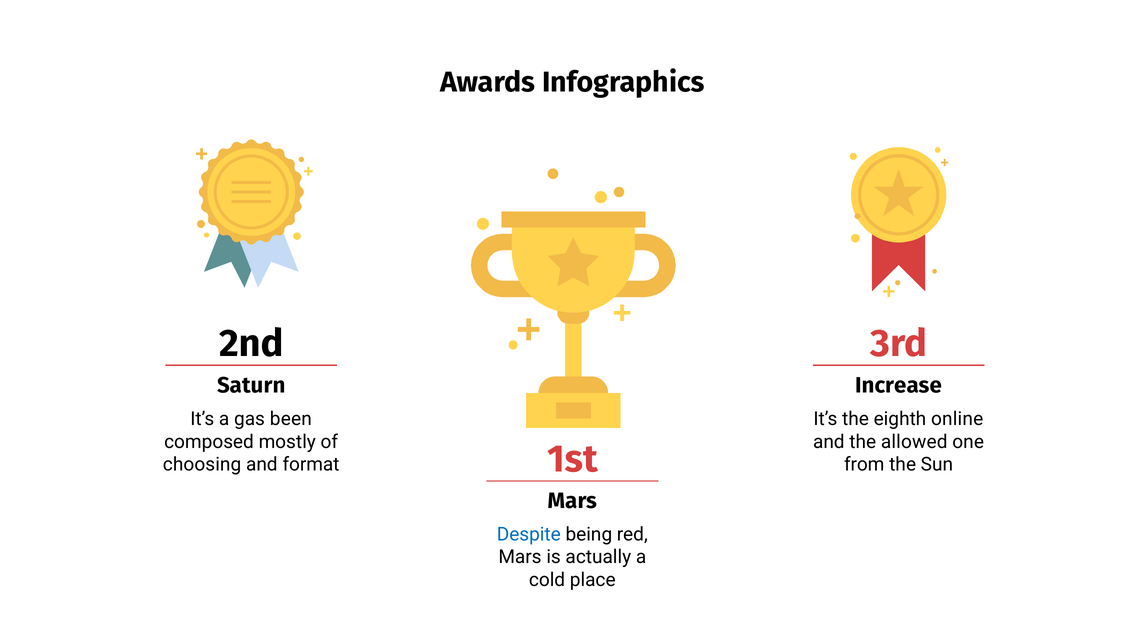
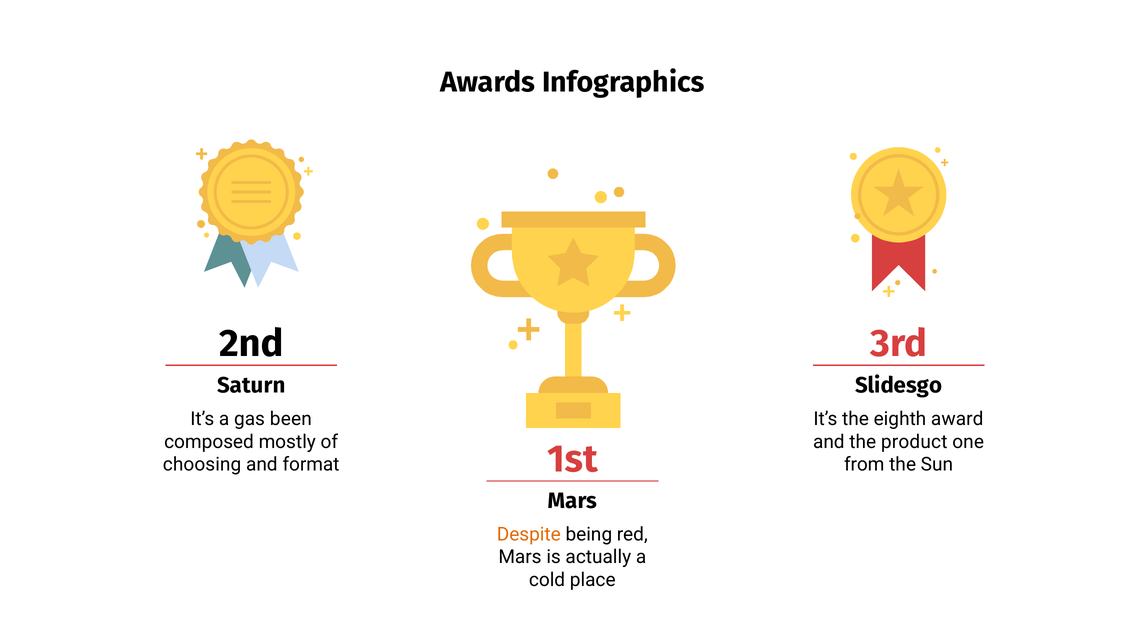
Increase: Increase -> Slidesgo (899, 385)
online: online -> award (957, 419)
allowed: allowed -> product (914, 442)
Despite colour: blue -> orange (529, 534)
